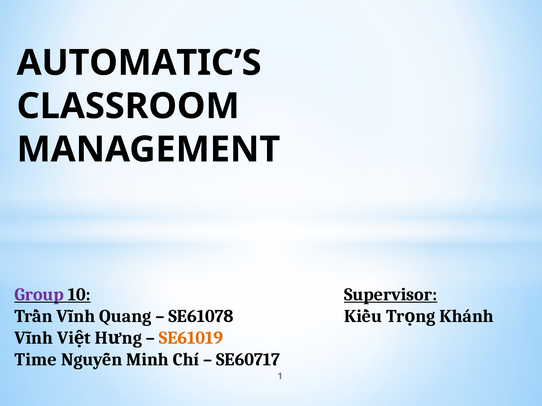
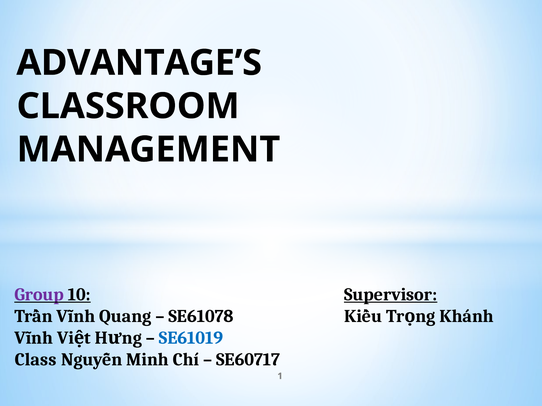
AUTOMATIC’S: AUTOMATIC’S -> ADVANTAGE’S (139, 63)
SE61019 colour: orange -> blue (191, 338)
Time: Time -> Class (36, 360)
